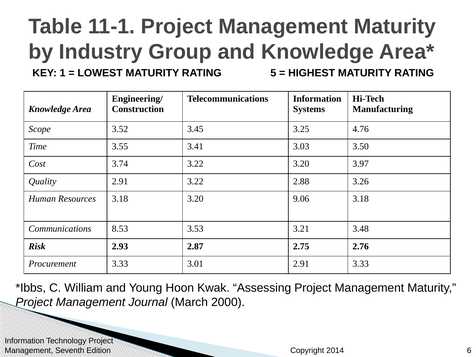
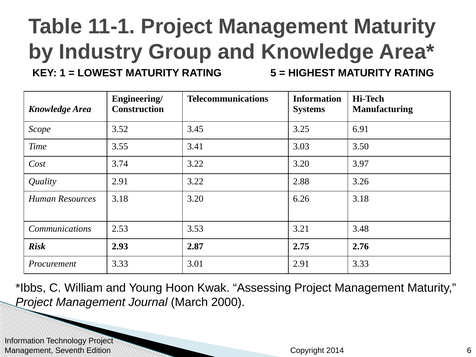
4.76: 4.76 -> 6.91 (361, 129)
9.06: 9.06 -> 6.26 (301, 199)
8.53: 8.53 -> 2.53 (120, 229)
